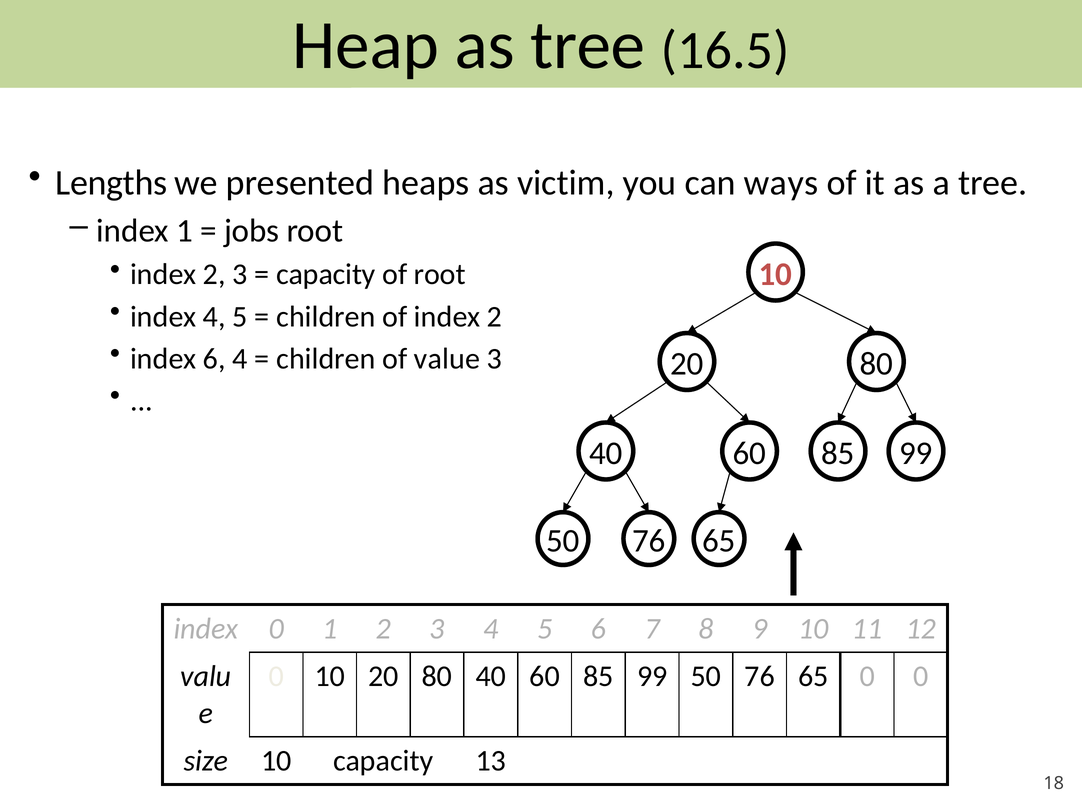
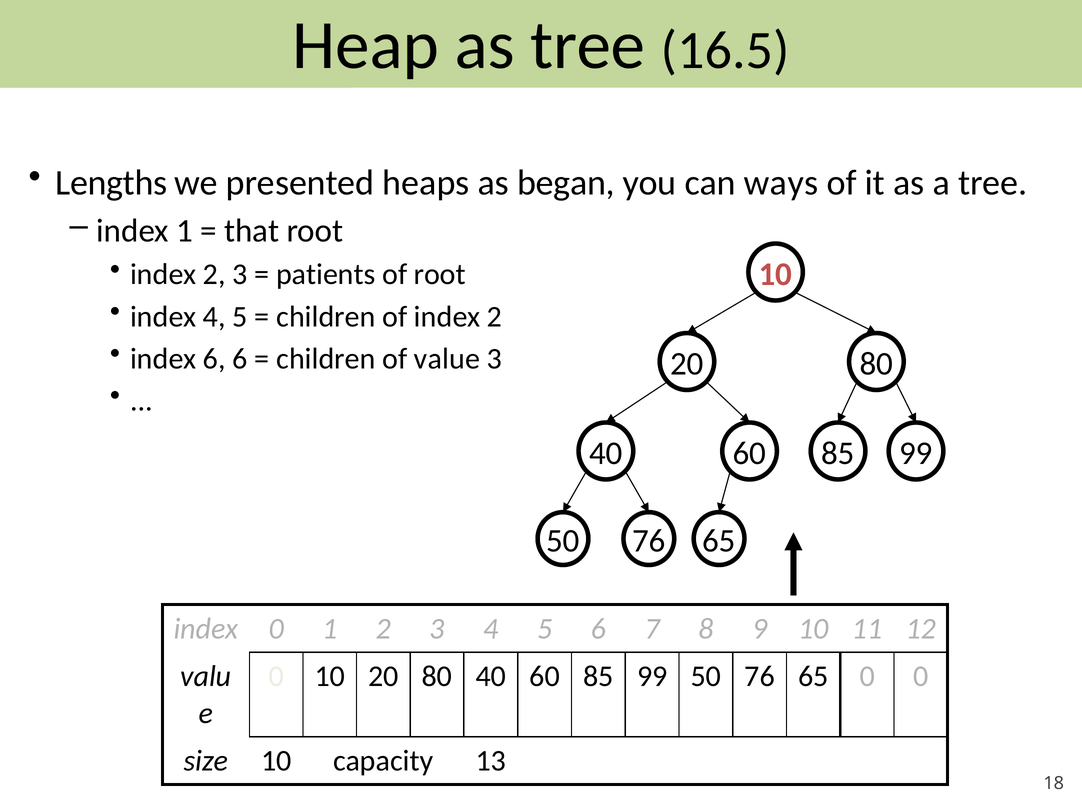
victim: victim -> began (566, 183)
jobs: jobs -> that (252, 231)
capacity: capacity -> patients (326, 274)
6 4: 4 -> 6 (240, 359)
